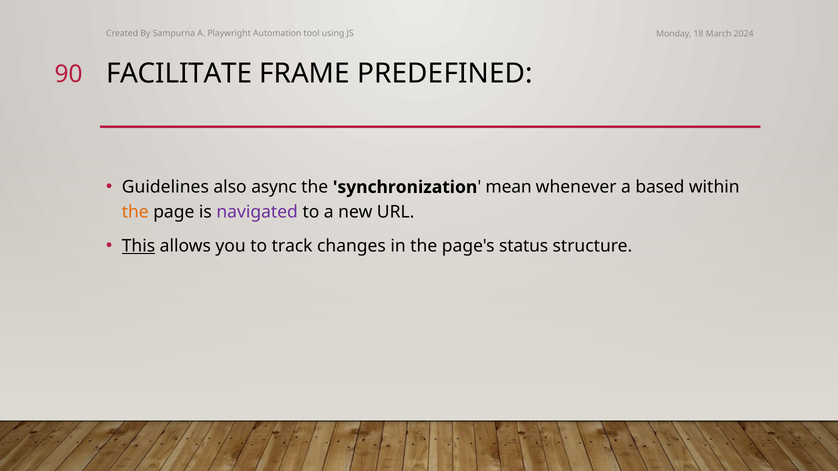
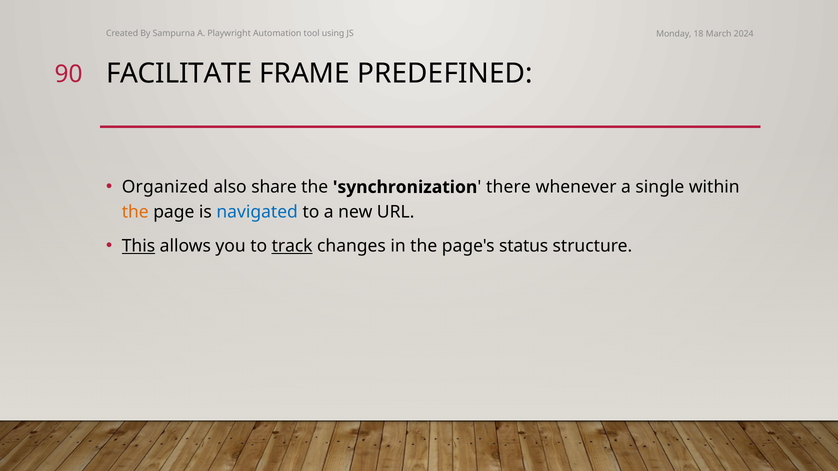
Guidelines: Guidelines -> Organized (165, 187)
async: async -> share (274, 187)
mean: mean -> there (508, 187)
based: based -> single (660, 187)
navigated colour: purple -> blue (257, 212)
track underline: none -> present (292, 246)
